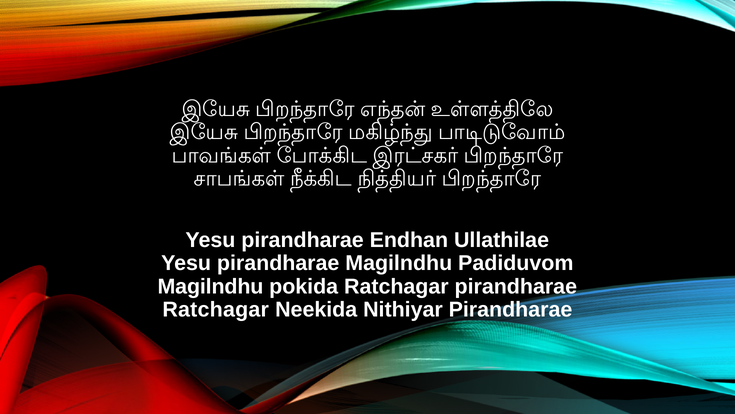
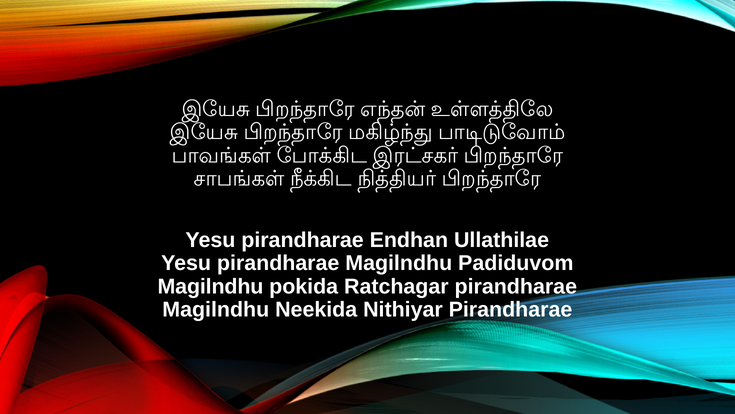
Ratchagar: Ratchagar -> Magilndhu (216, 309)
